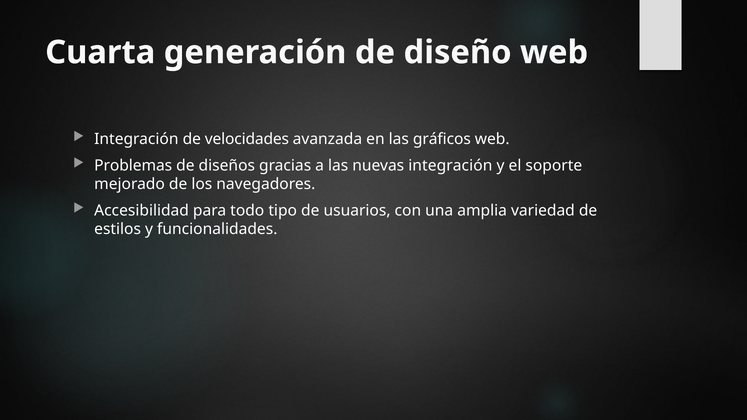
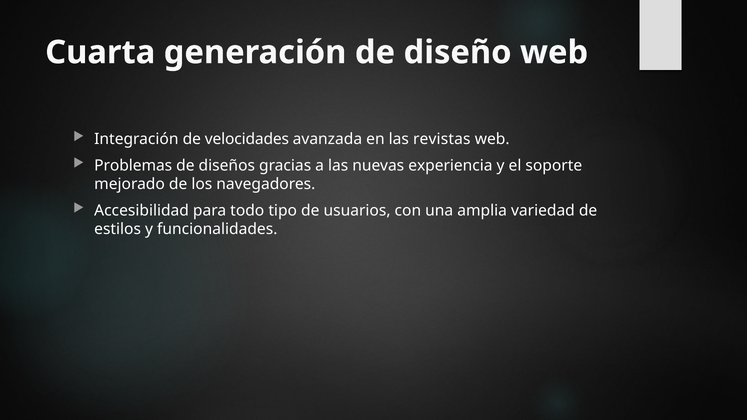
gráficos: gráficos -> revistas (442, 139)
nuevas integración: integración -> experiencia (450, 165)
